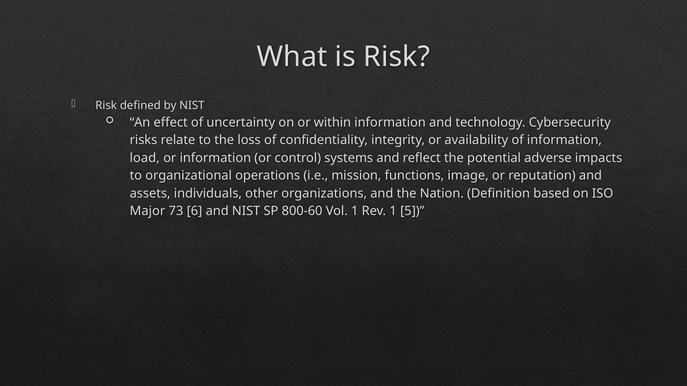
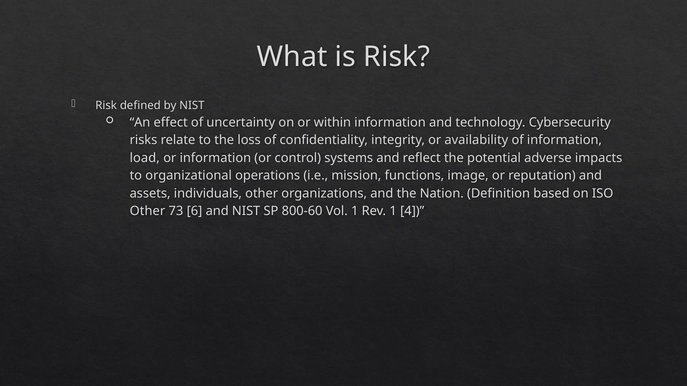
Major: Major -> Other (147, 211)
5: 5 -> 4 (412, 211)
